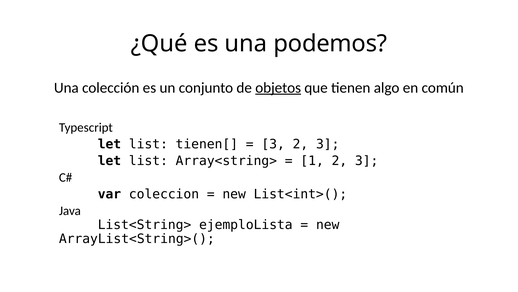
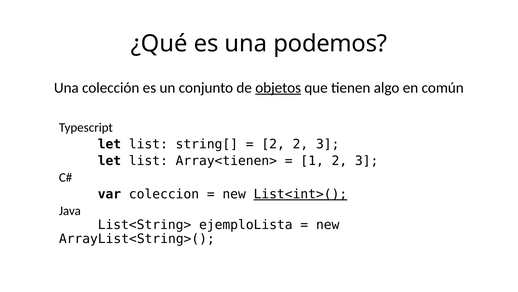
tienen[: tienen[ -> string[ (207, 144)
3: 3 -> 2 (273, 144)
Array<string>: Array<string> -> Array<tienen> (226, 160)
List<int>( underline: none -> present (300, 194)
